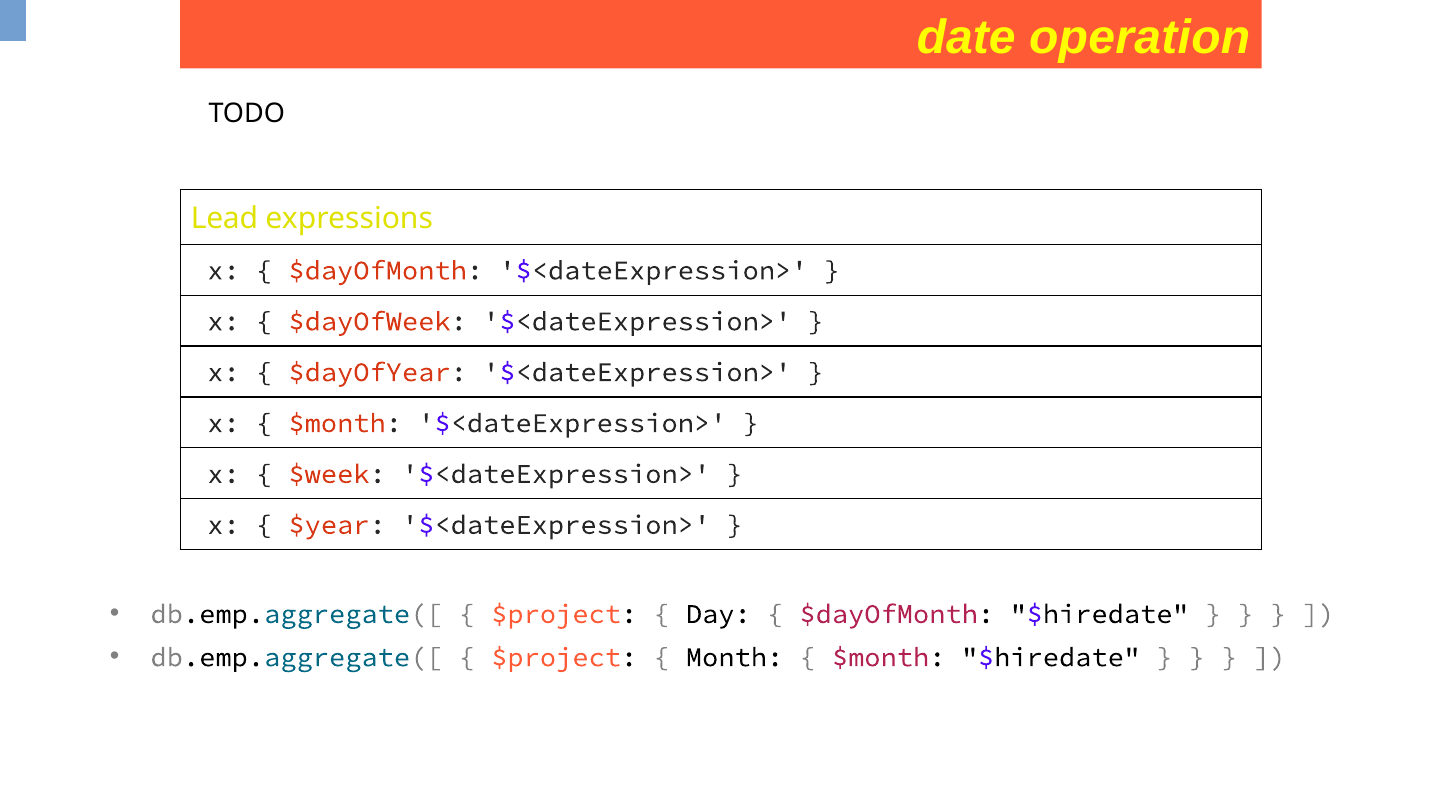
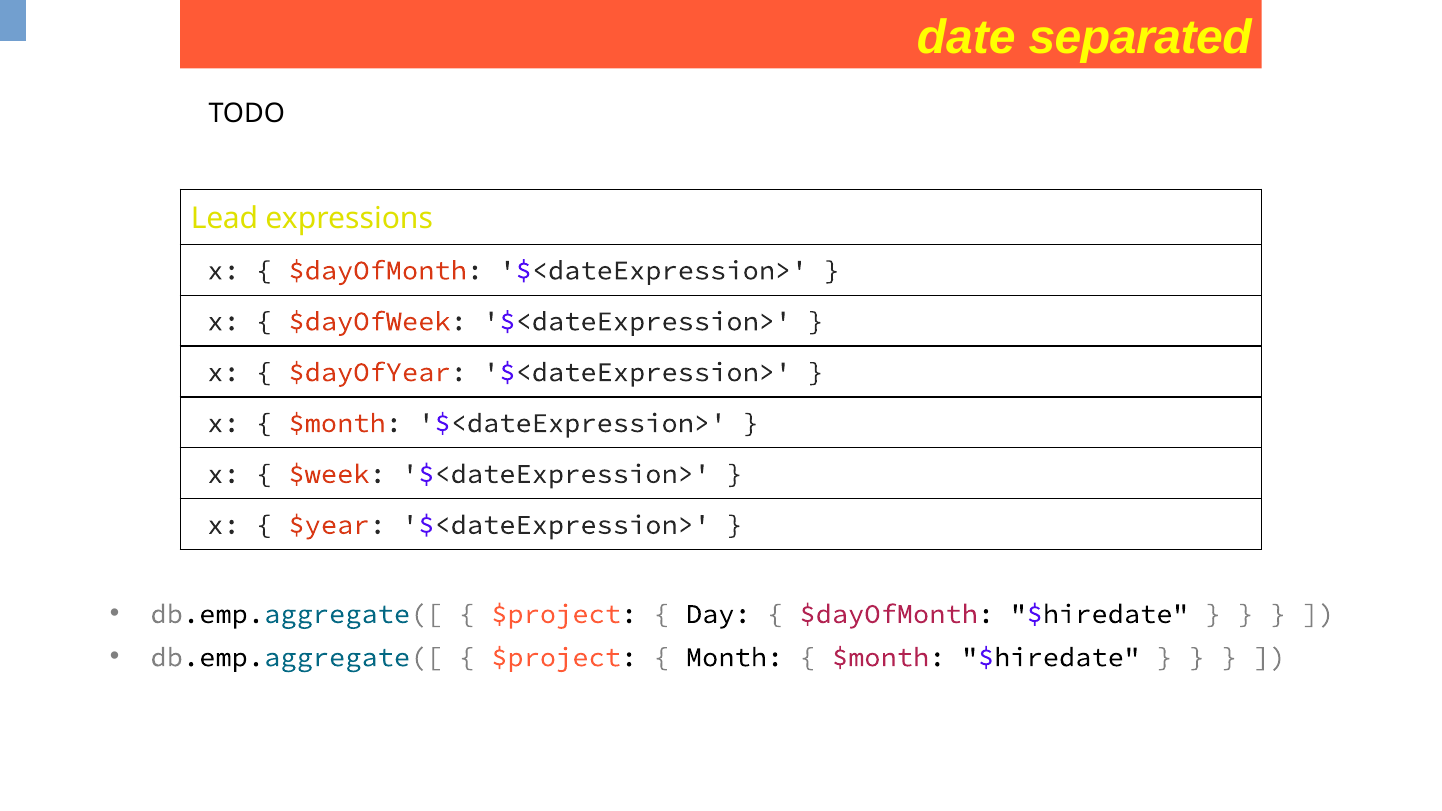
operation: operation -> separated (1140, 38)
